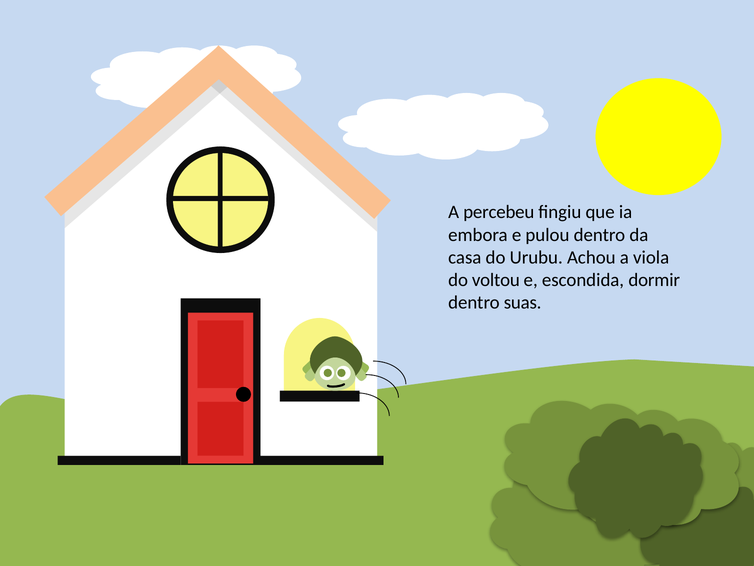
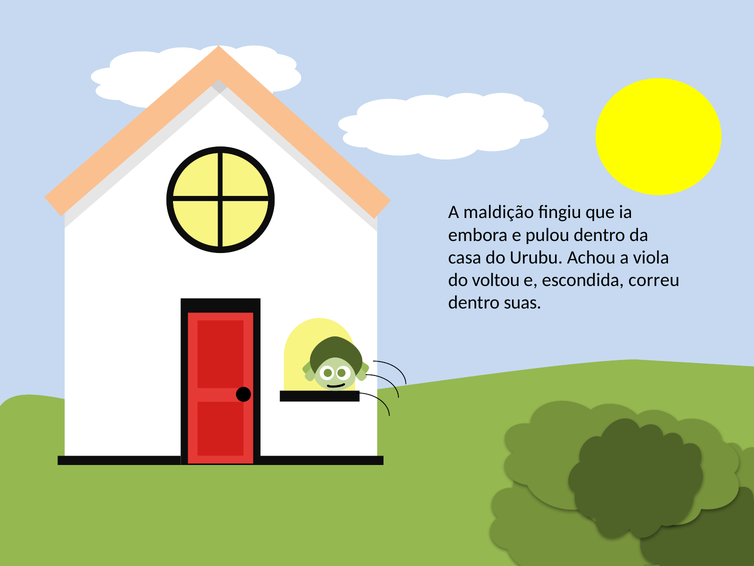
percebeu: percebeu -> maldição (499, 212)
dormir: dormir -> correu (654, 280)
